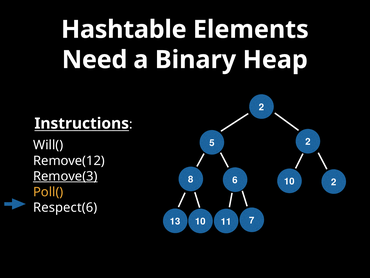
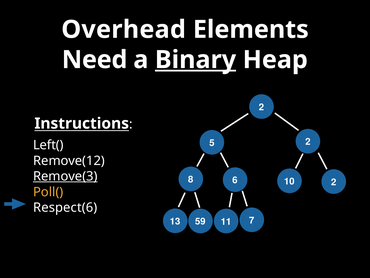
Hashtable: Hashtable -> Overhead (124, 30)
Binary underline: none -> present (196, 60)
Will(: Will( -> Left( (48, 145)
13 10: 10 -> 59 (200, 221)
